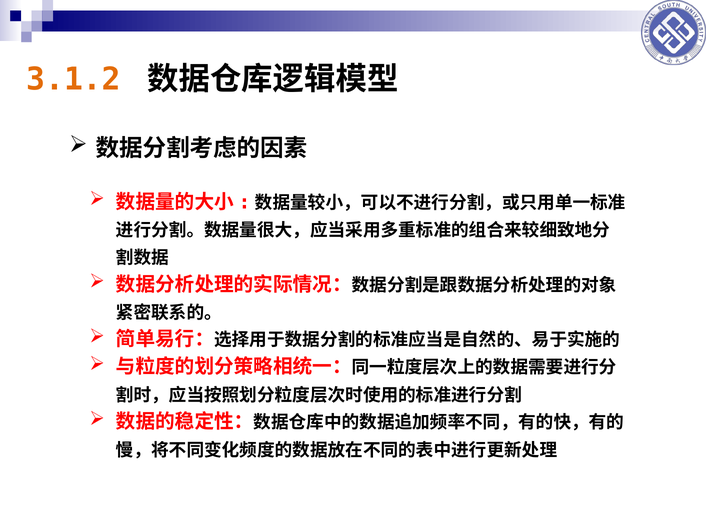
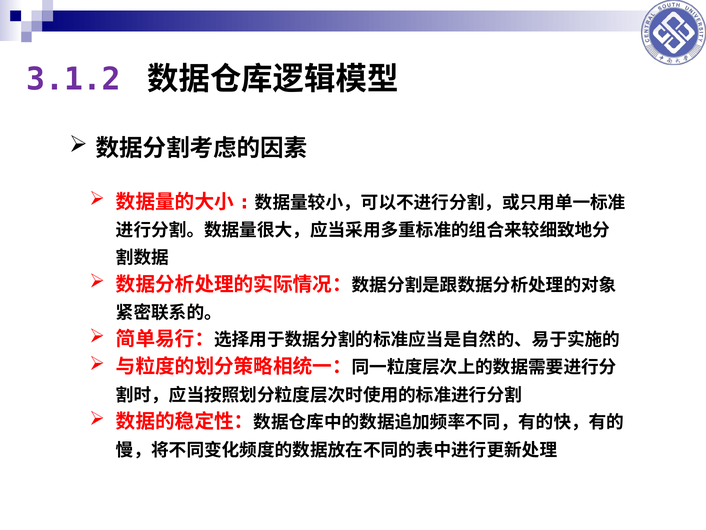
3.1.2 colour: orange -> purple (74, 79)
